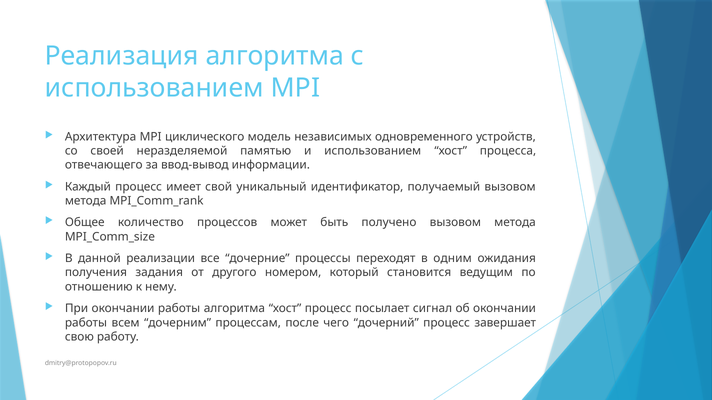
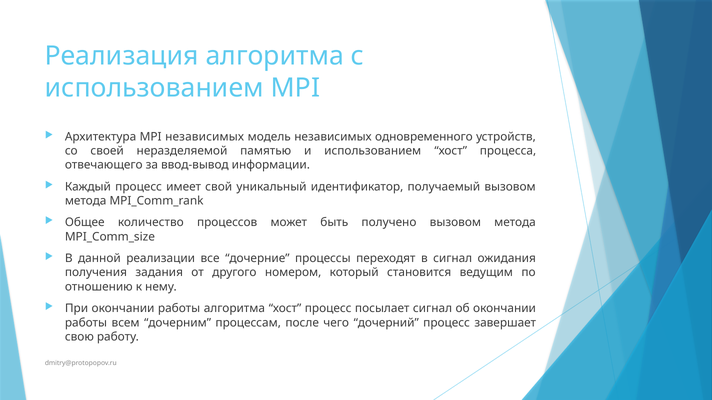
MPI циклического: циклического -> независимых (205, 137)
в одним: одним -> сигнал (453, 259)
